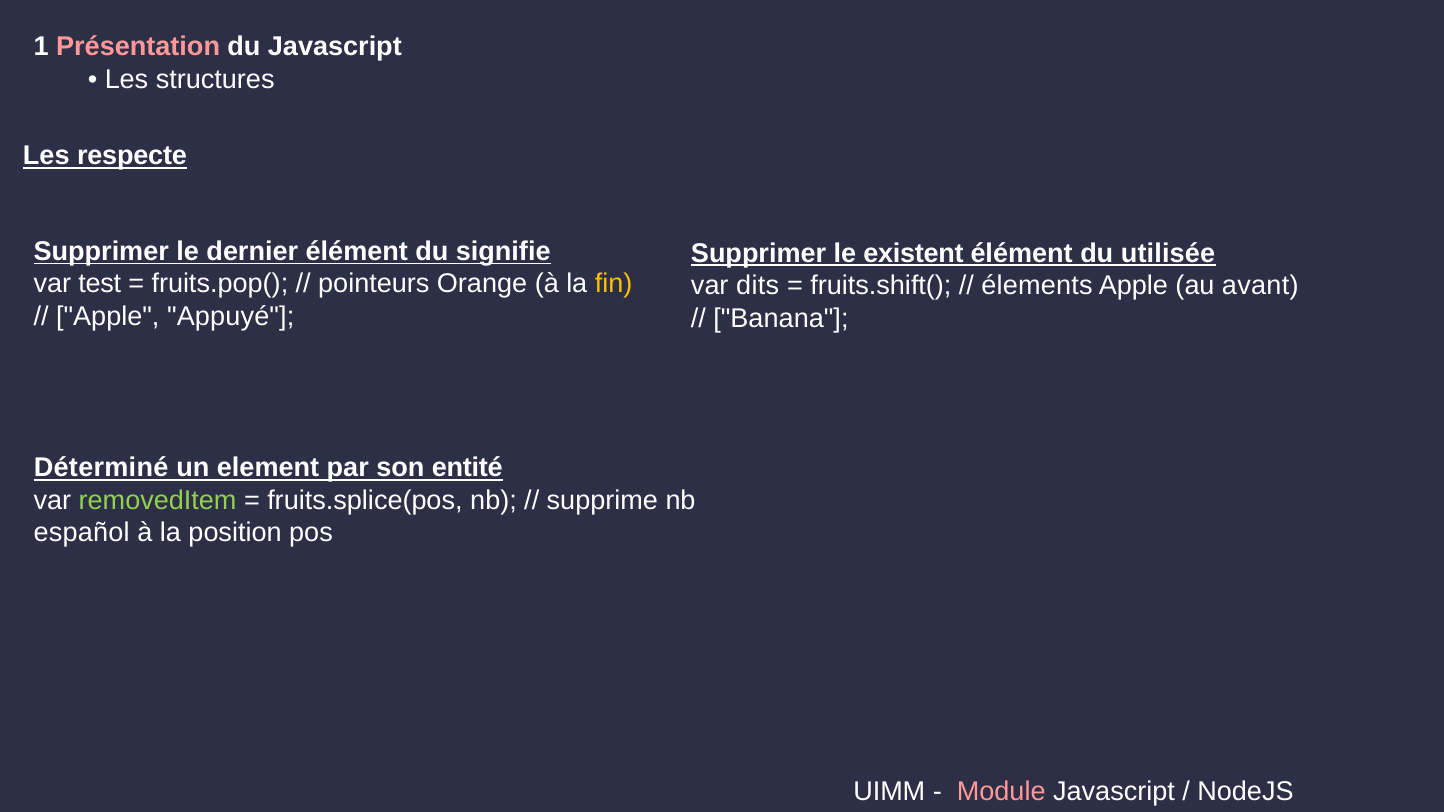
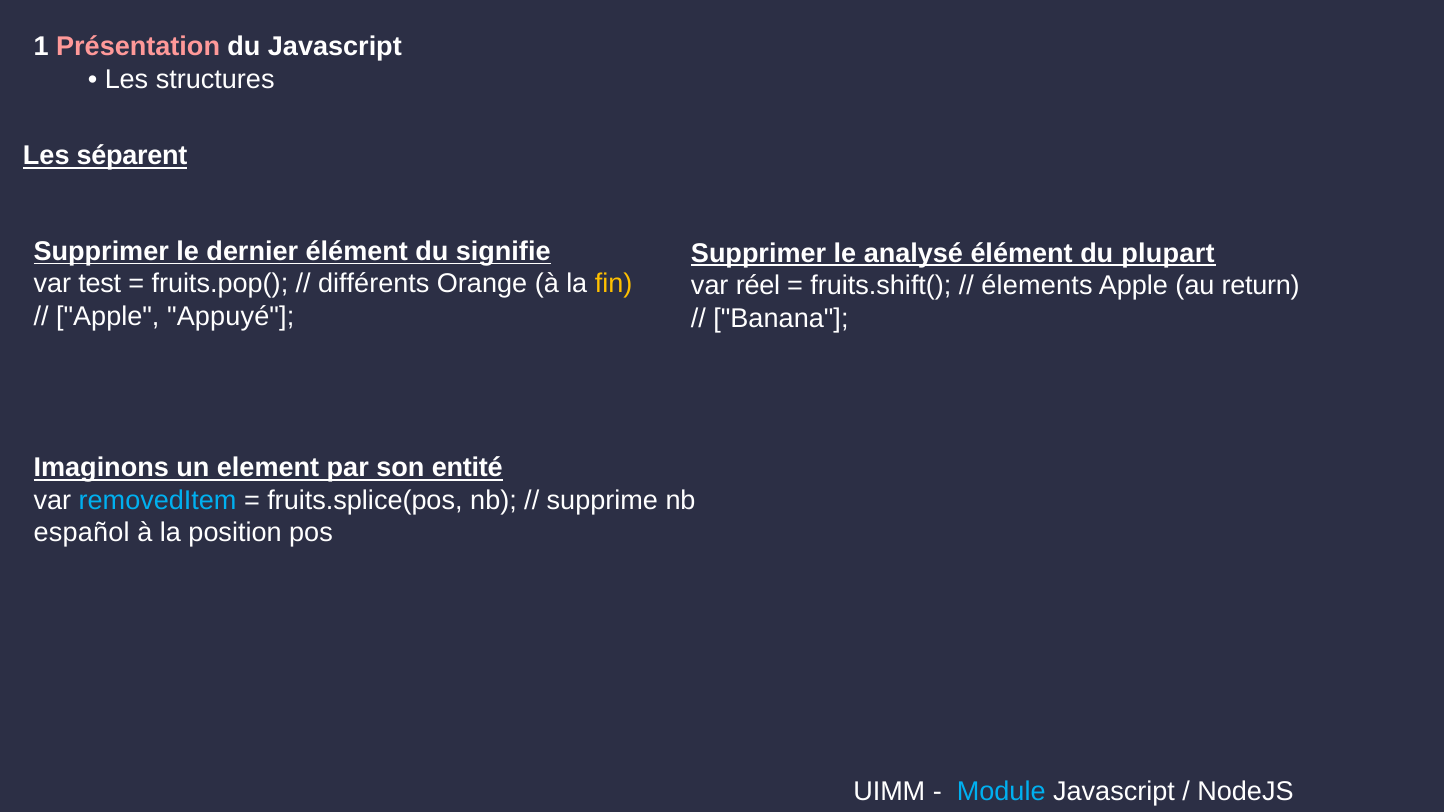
respecte: respecte -> séparent (132, 156)
existent: existent -> analysé (913, 253)
utilisée: utilisée -> plupart (1168, 253)
pointeurs: pointeurs -> différents (374, 284)
dits: dits -> réel (758, 286)
avant: avant -> return (1261, 286)
Déterminé: Déterminé -> Imaginons (101, 468)
removedItem colour: light green -> light blue (158, 501)
Module colour: pink -> light blue (1001, 792)
